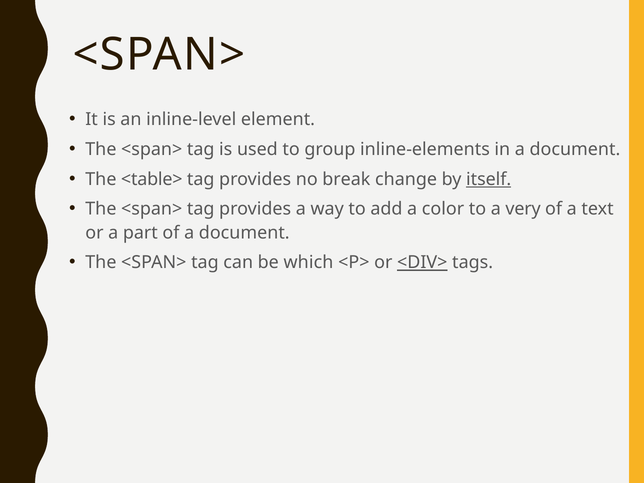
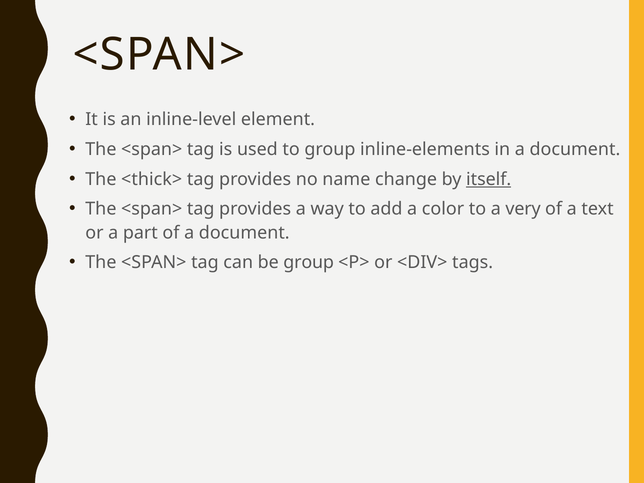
<table>: <table> -> <thick> (152, 179)
break: break -> name (346, 179)
be which: which -> group (309, 263)
<DIV> underline: present -> none (422, 263)
